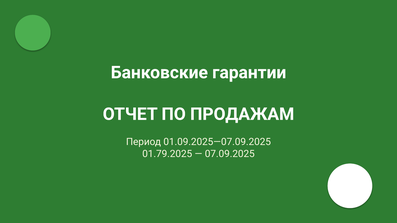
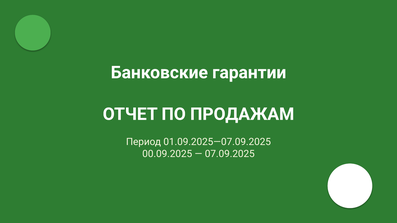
01.79.2025: 01.79.2025 -> 00.09.2025 (167, 154)
